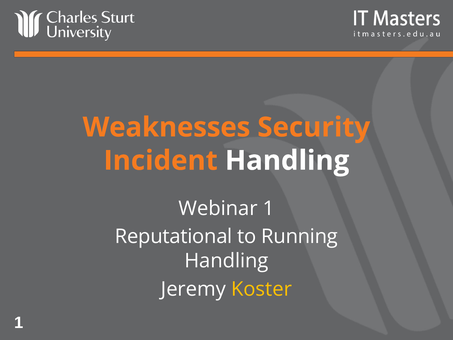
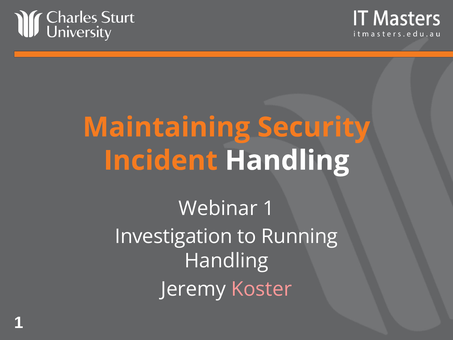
Weaknesses: Weaknesses -> Maintaining (166, 127)
Reputational: Reputational -> Investigation (174, 236)
Koster colour: yellow -> pink (262, 289)
